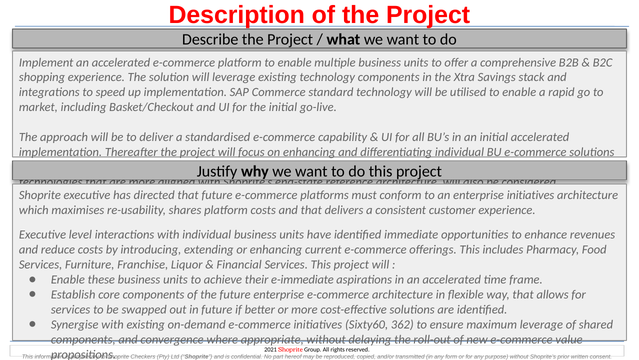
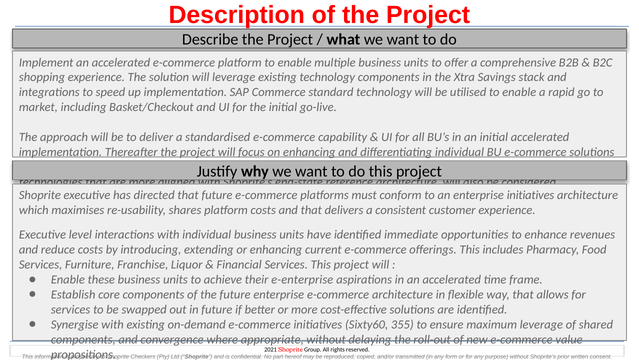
e-immediate: e-immediate -> e-enterprise (302, 279)
362: 362 -> 355 (402, 324)
